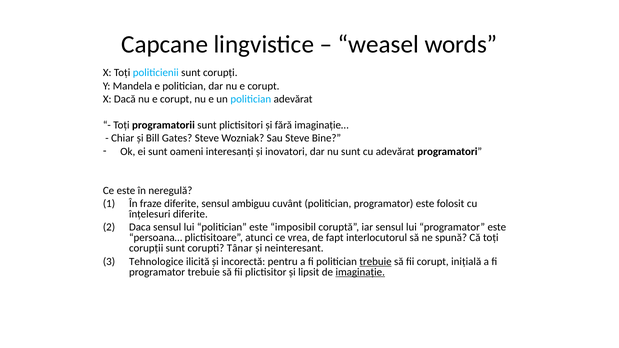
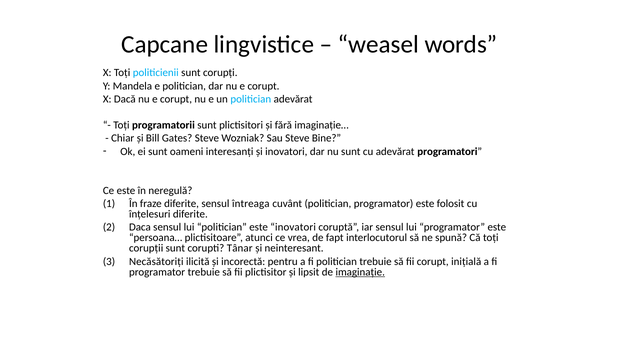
ambiguu: ambiguu -> întreaga (251, 204)
este imposibil: imposibil -> inovatori (293, 227)
Tehnologice: Tehnologice -> Necăsătoriți (156, 262)
trebuie underline: present -> none (375, 262)
